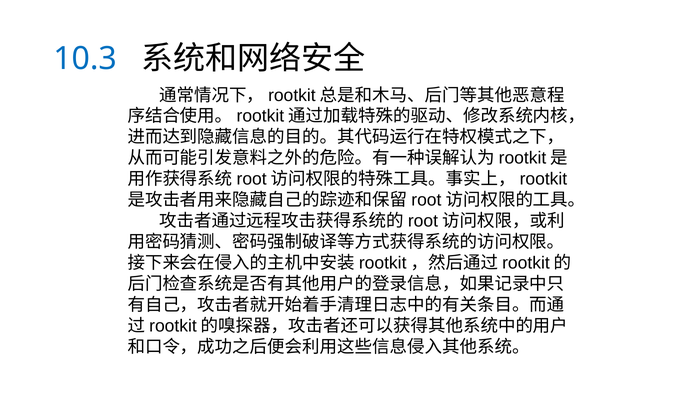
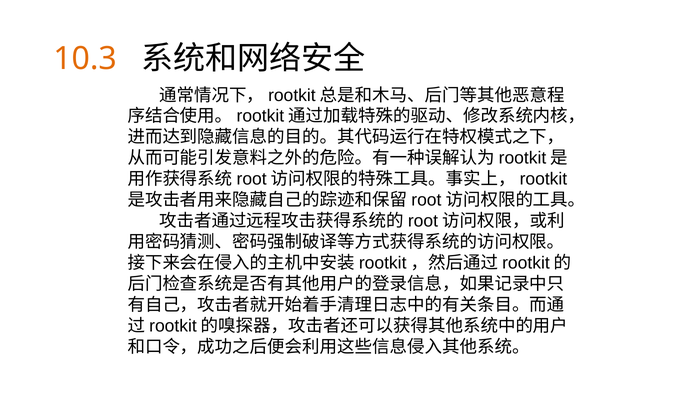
10.3 colour: blue -> orange (85, 59)
